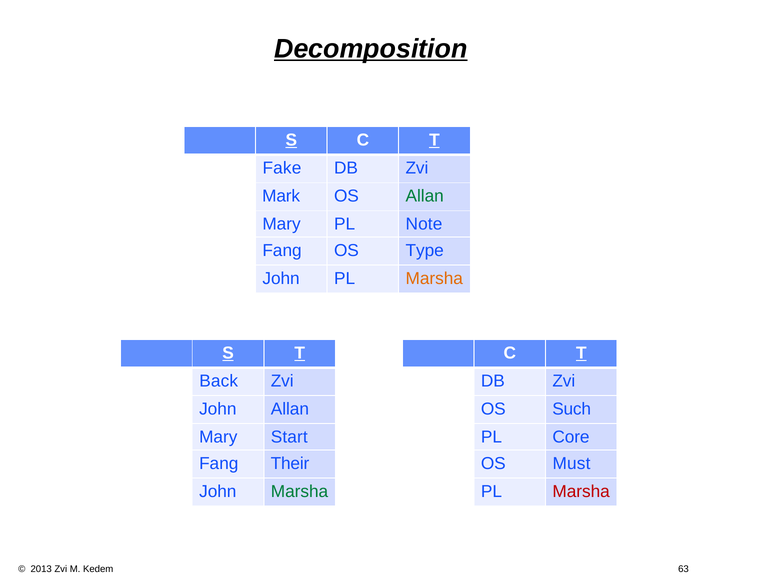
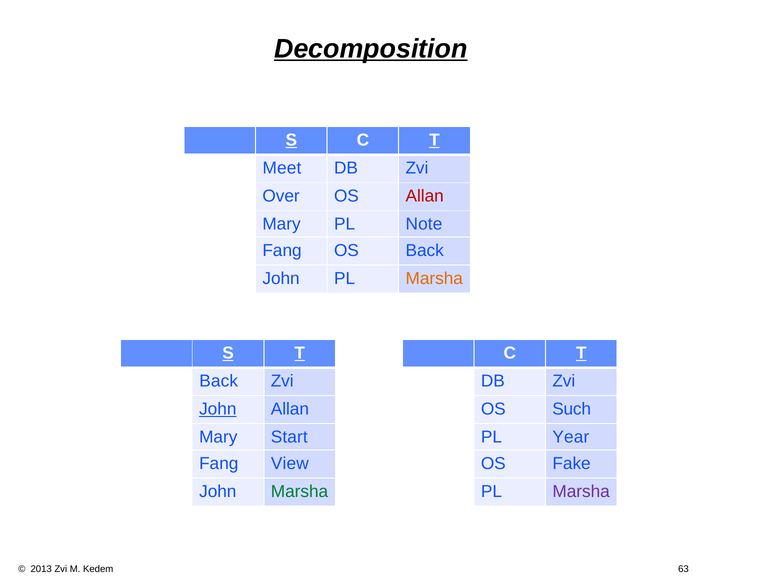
Fake: Fake -> Meet (282, 168)
Mark: Mark -> Over (281, 196)
Allan colour: green -> red (425, 196)
OS Type: Type -> Back (425, 250)
John underline: none -> present (218, 409)
Core: Core -> Year (571, 437)
Their: Their -> View (290, 463)
Must: Must -> Fake (572, 463)
Marsha colour: red -> purple (581, 491)
